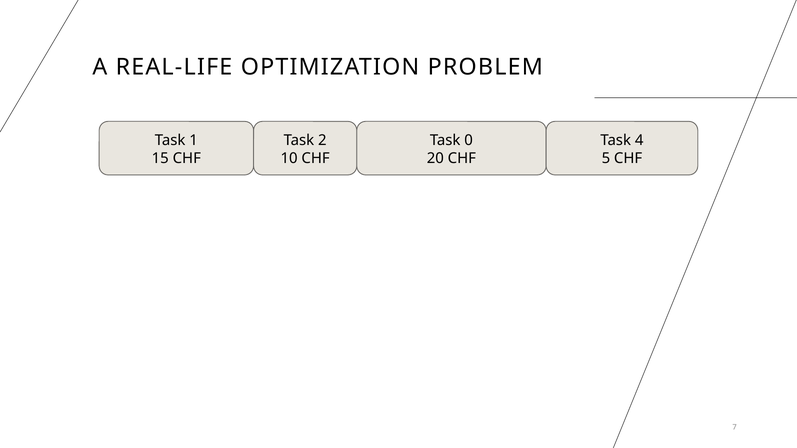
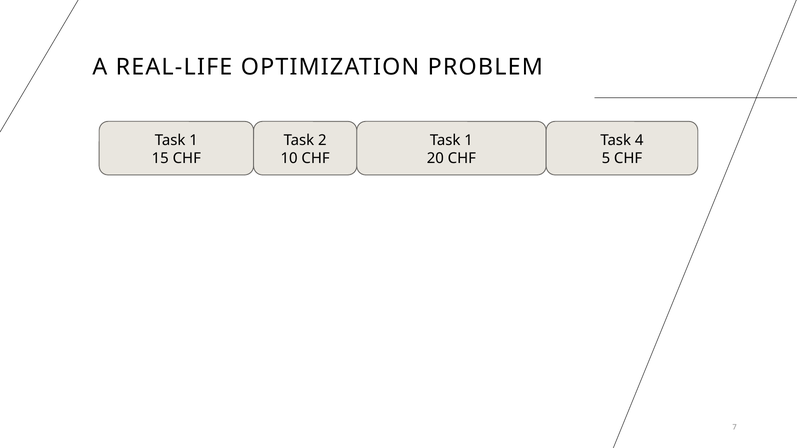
0: 0 -> 1 (469, 140)
